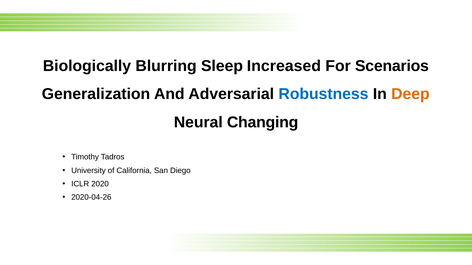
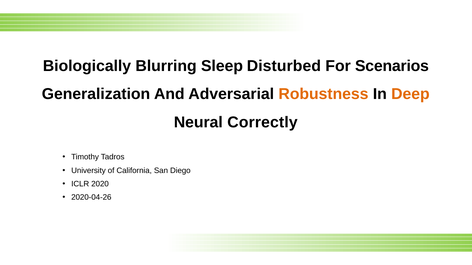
Increased: Increased -> Disturbed (284, 66)
Robustness colour: blue -> orange (323, 94)
Changing: Changing -> Correctly (262, 123)
